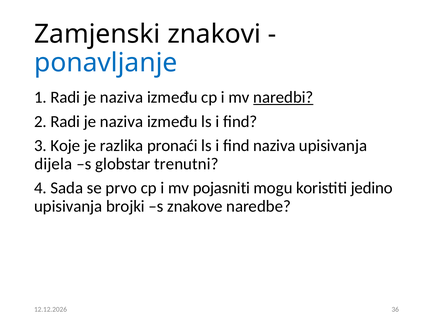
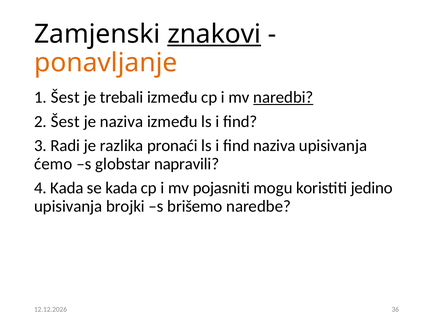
znakovi underline: none -> present (214, 34)
ponavljanje colour: blue -> orange (106, 63)
1 Radi: Radi -> Šest (65, 98)
naziva: naziva -> trebali (122, 98)
2 Radi: Radi -> Šest (65, 122)
Koje: Koje -> Radi (65, 146)
dijela: dijela -> ćemo (53, 164)
trenutni: trenutni -> napravili (187, 164)
4 Sada: Sada -> Kada (67, 188)
se prvo: prvo -> kada (121, 188)
znakove: znakove -> brišemo (195, 207)
